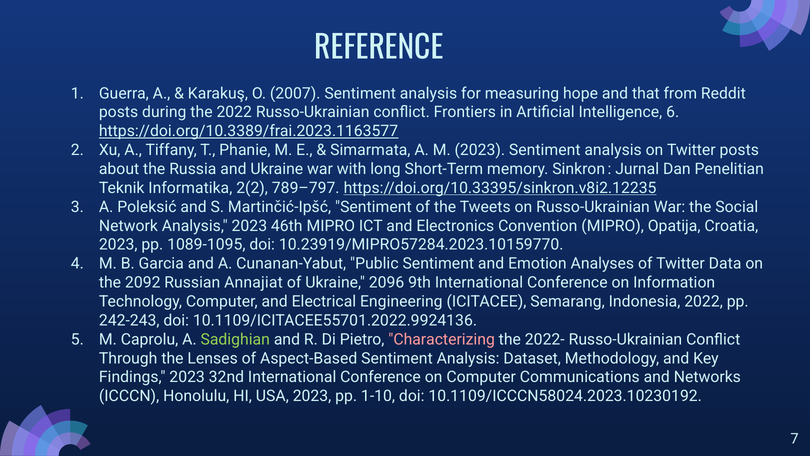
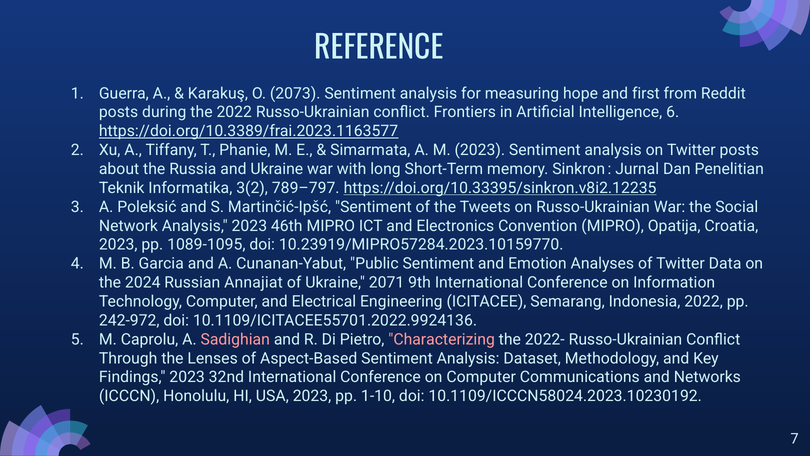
2007: 2007 -> 2073 (295, 93)
that: that -> first (646, 93)
2(2: 2(2 -> 3(2 (252, 188)
2092: 2092 -> 2024 (143, 282)
2096: 2096 -> 2071 (387, 282)
242-243: 242-243 -> 242-972 (129, 320)
Sadighian colour: light green -> pink (235, 339)
